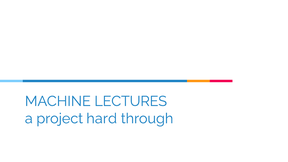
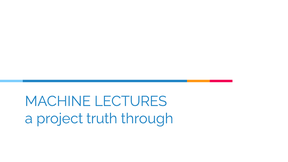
hard: hard -> truth (102, 119)
